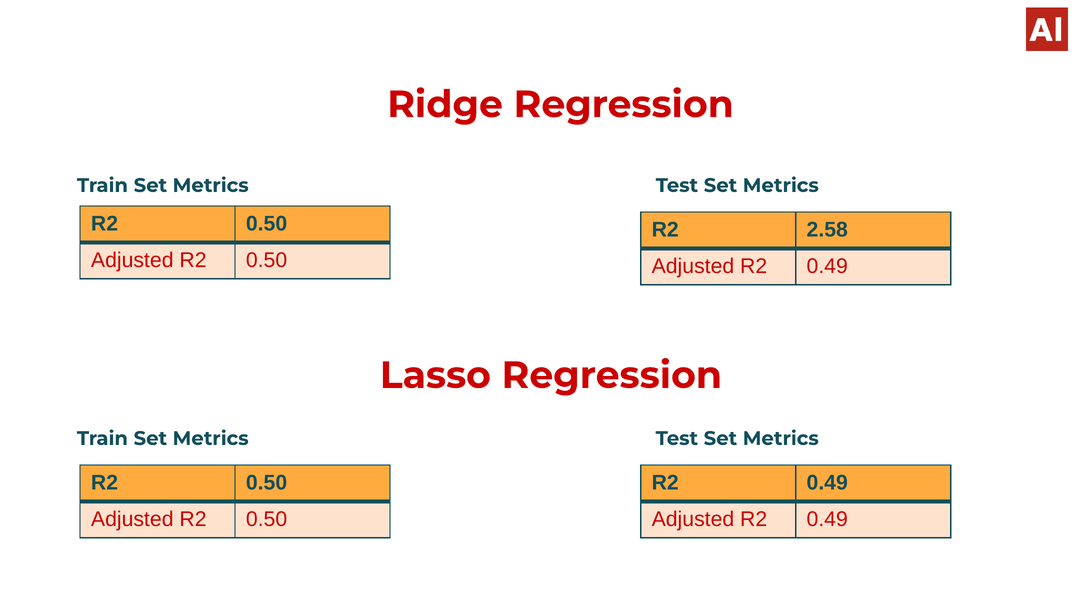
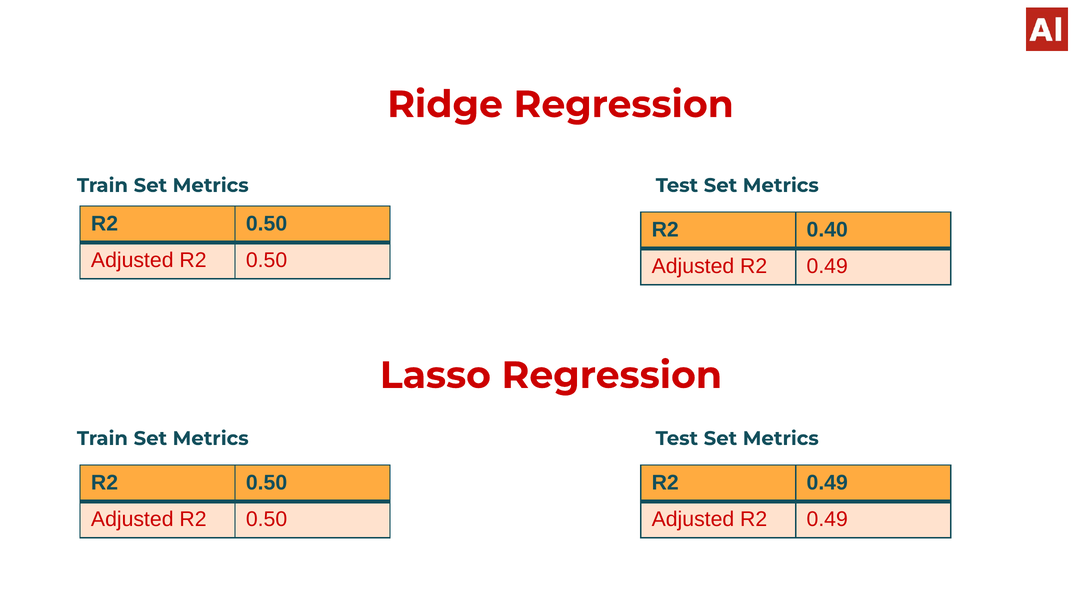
2.58: 2.58 -> 0.40 (827, 230)
